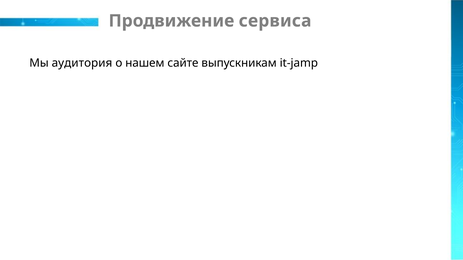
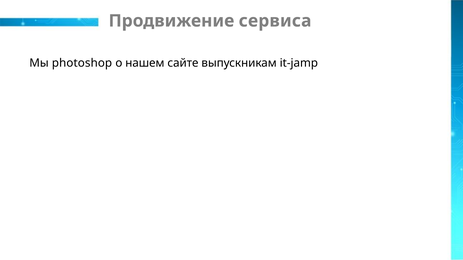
аудитория: аудитория -> photoshop (82, 63)
